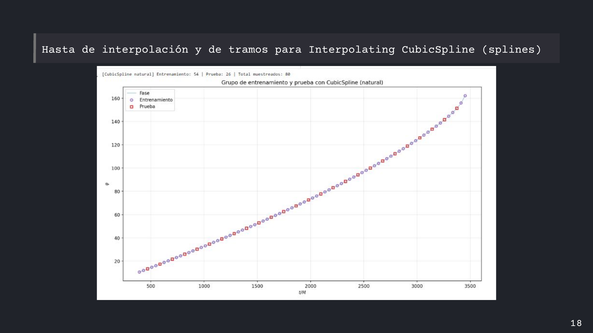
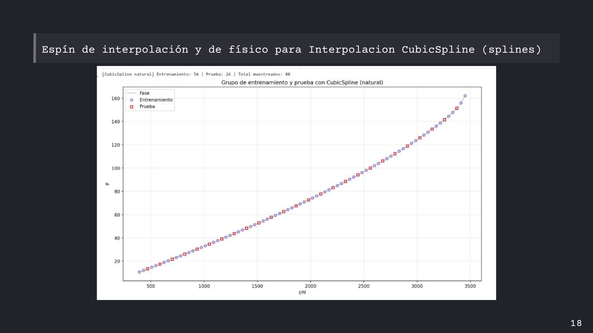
Hasta: Hasta -> Espín (58, 49)
tramos: tramos -> físico (248, 49)
Interpolating: Interpolating -> Interpolacion (352, 49)
